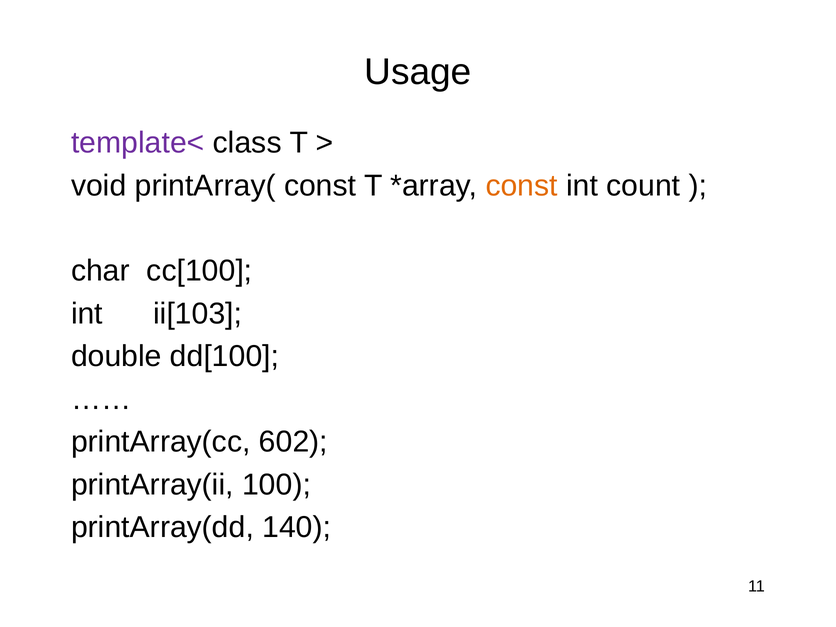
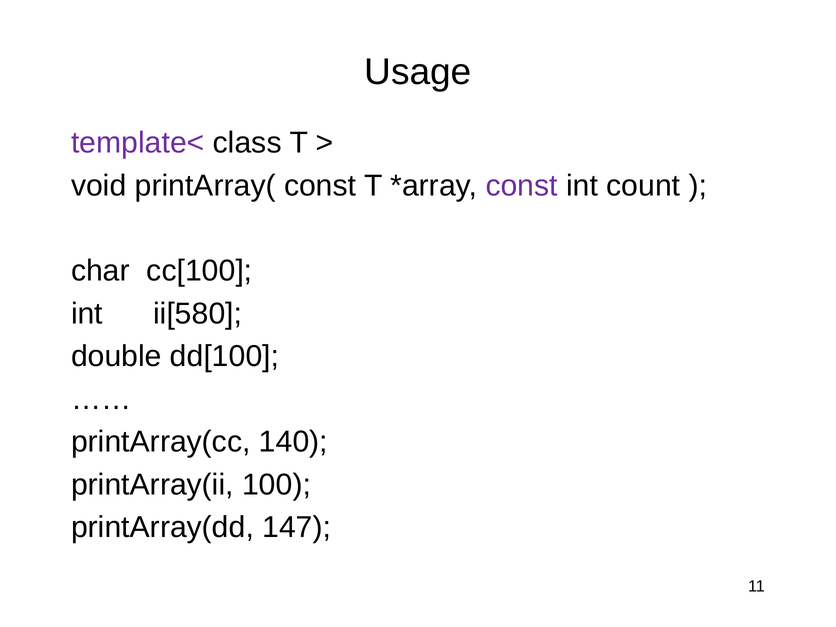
const colour: orange -> purple (522, 186)
ii[103: ii[103 -> ii[580 (198, 314)
602: 602 -> 140 (293, 442)
140: 140 -> 147 (297, 527)
